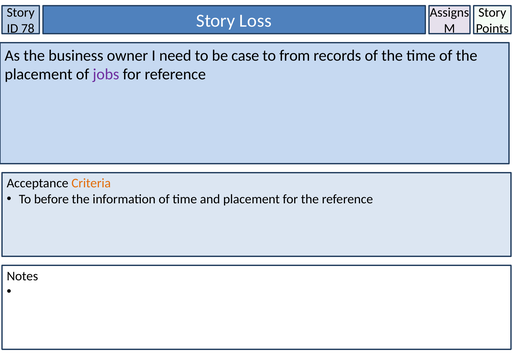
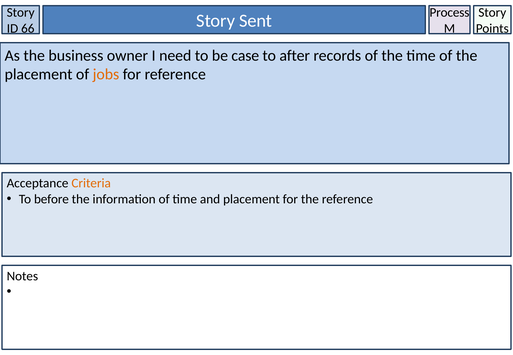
Assigns: Assigns -> Process (450, 13)
78: 78 -> 66 (28, 28)
Loss: Loss -> Sent (256, 21)
from: from -> after (295, 55)
jobs colour: purple -> orange (106, 74)
